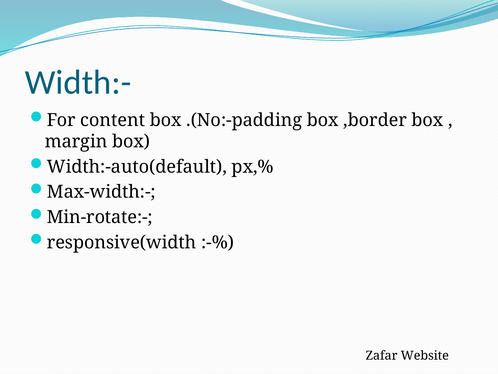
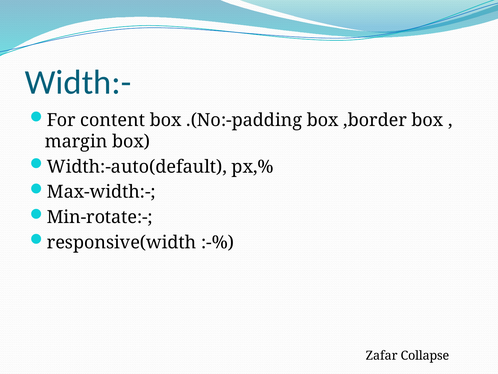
Website: Website -> Collapse (425, 355)
